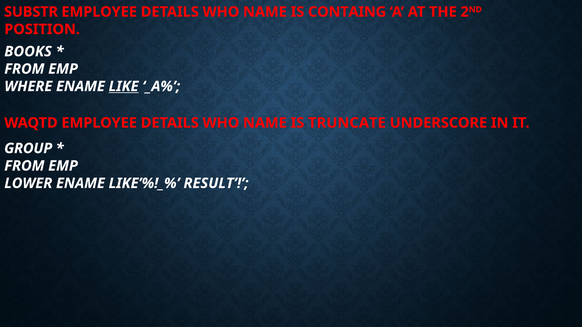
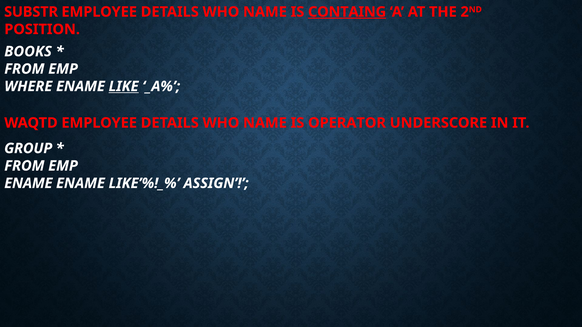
CONTAING underline: none -> present (347, 12)
TRUNCATE: TRUNCATE -> OPERATOR (347, 123)
LOWER: LOWER -> ENAME (28, 183)
RESULT: RESULT -> ASSIGN (216, 183)
